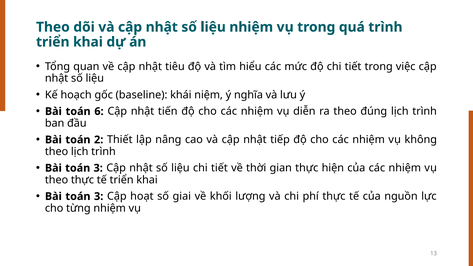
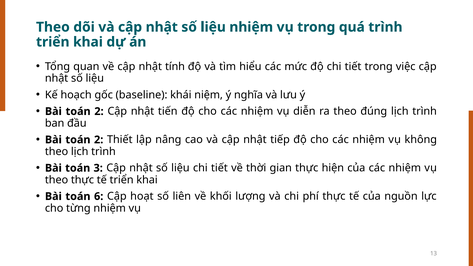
tiêu: tiêu -> tính (175, 66)
6: 6 -> 2 (99, 111)
3: 3 -> 6 (99, 196)
giai: giai -> liên (182, 196)
